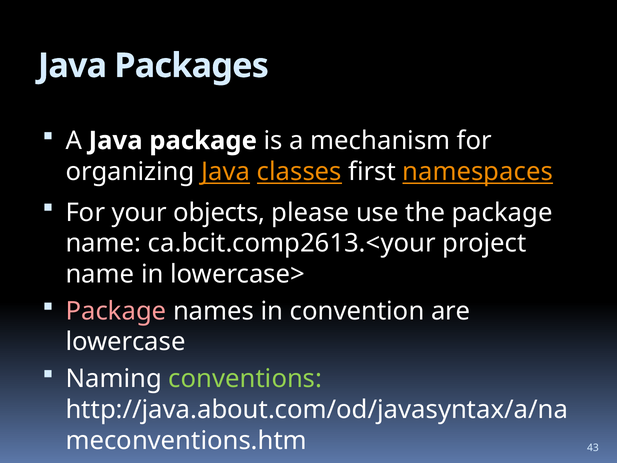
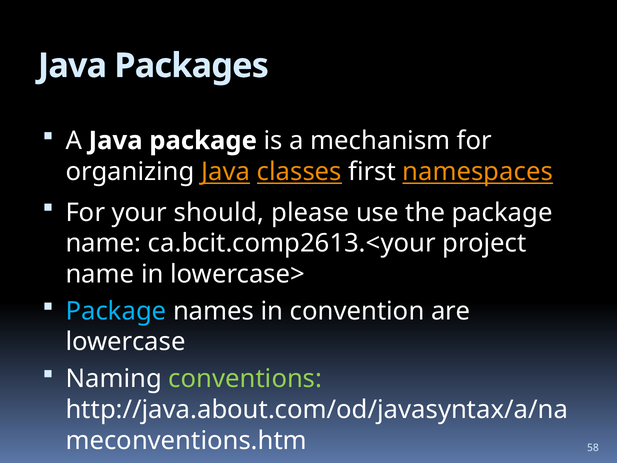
objects: objects -> should (219, 212)
Package colour: pink -> light blue (116, 311)
43: 43 -> 58 (593, 447)
